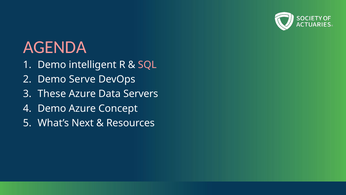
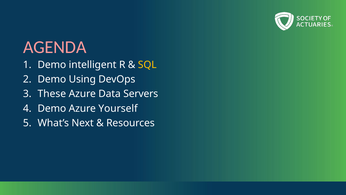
SQL colour: pink -> yellow (147, 65)
Serve: Serve -> Using (82, 79)
Concept: Concept -> Yourself (118, 108)
